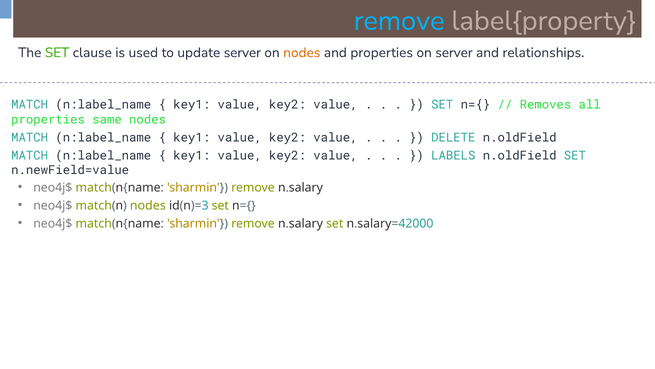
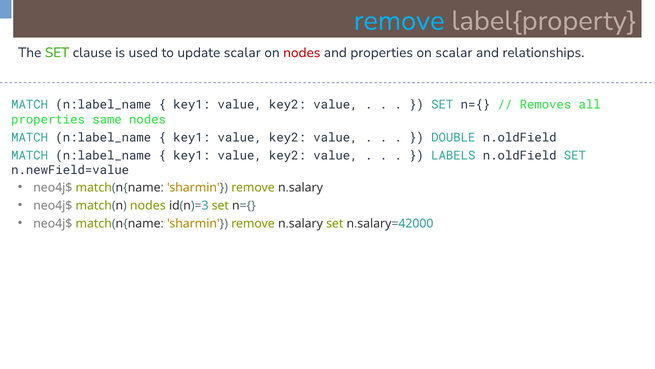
update server: server -> scalar (242, 53)
nodes colour: orange -> red (302, 53)
on server: server -> scalar (454, 53)
DELETE: DELETE -> DOUBLE (453, 137)
